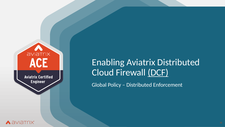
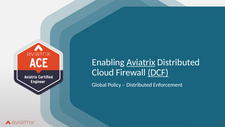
Aviatrix underline: none -> present (141, 62)
